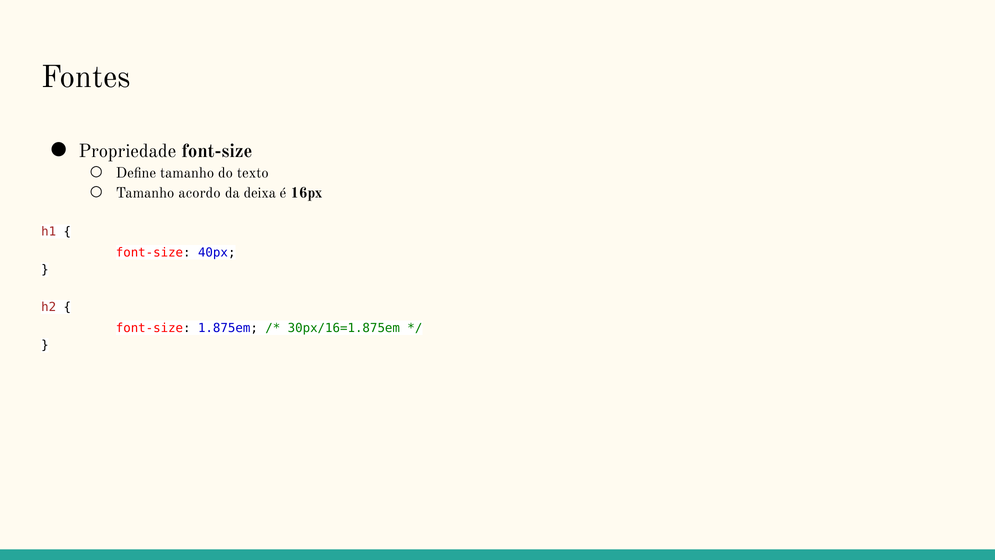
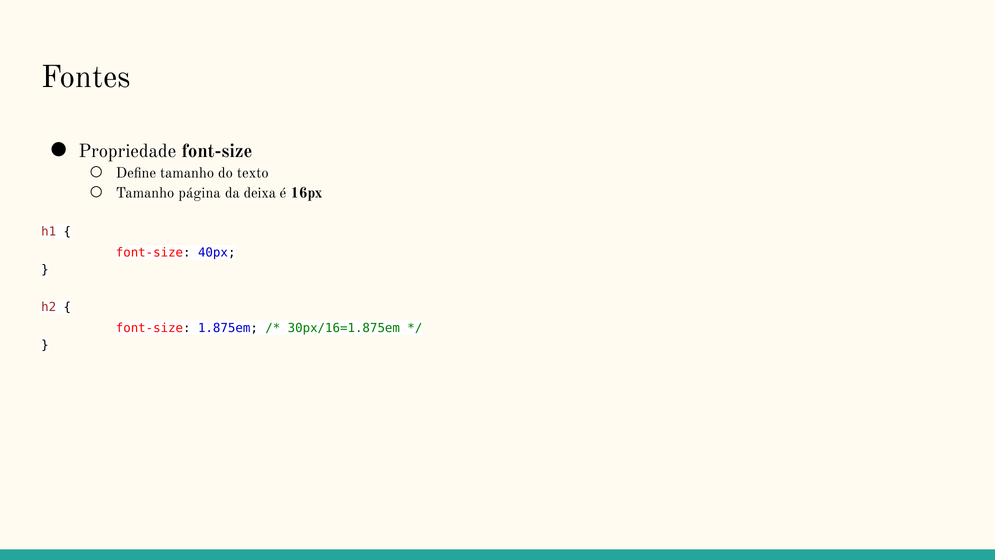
acordo: acordo -> página (200, 193)
